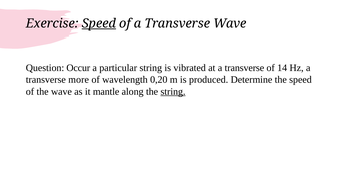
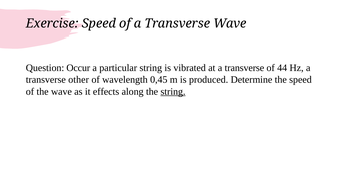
Speed underline: present -> none (99, 23)
14: 14 -> 44 (282, 68)
more: more -> other (79, 80)
0,20: 0,20 -> 0,45 (159, 80)
mantle: mantle -> effects (106, 91)
